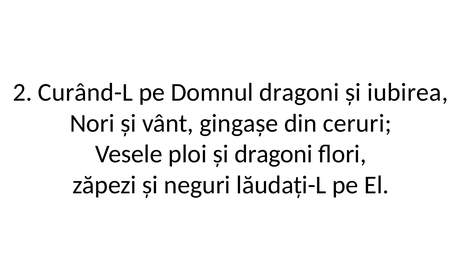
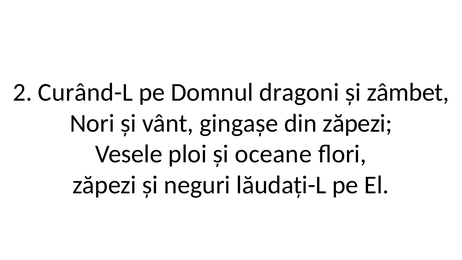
iubirea: iubirea -> zâmbet (408, 92)
din ceruri: ceruri -> zăpezi (357, 123)
și dragoni: dragoni -> oceane (273, 154)
